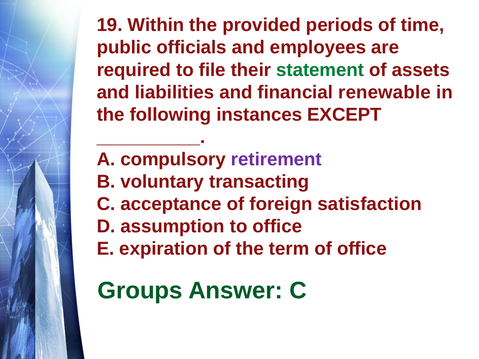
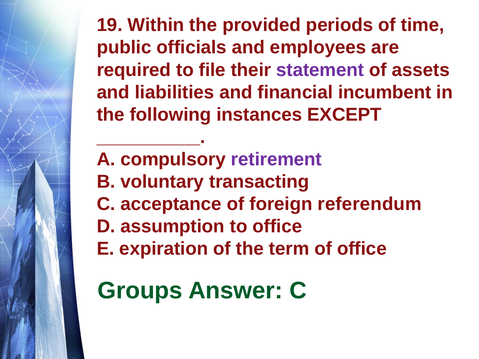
statement colour: green -> purple (320, 70)
renewable: renewable -> incumbent (385, 92)
satisfaction: satisfaction -> referendum (370, 204)
